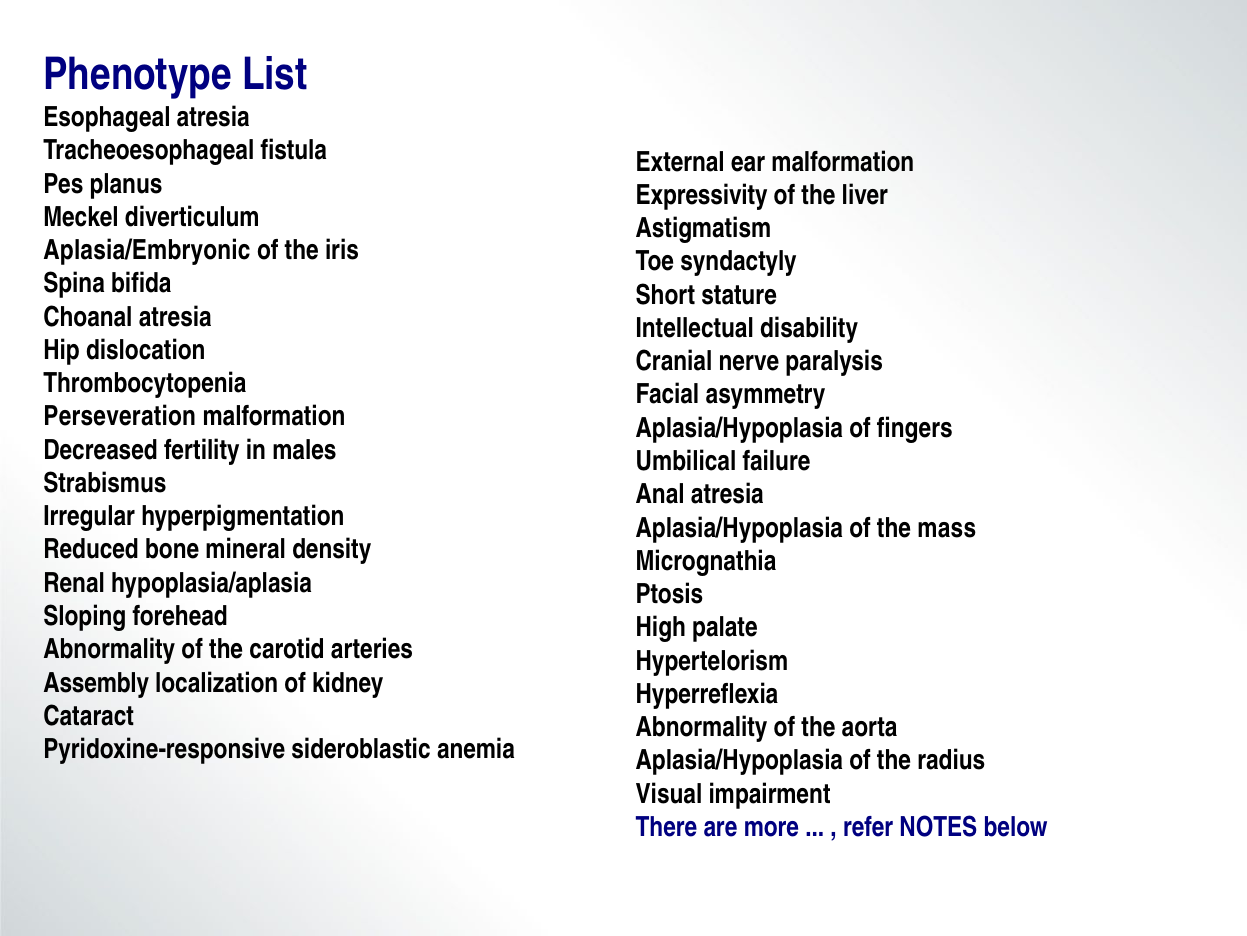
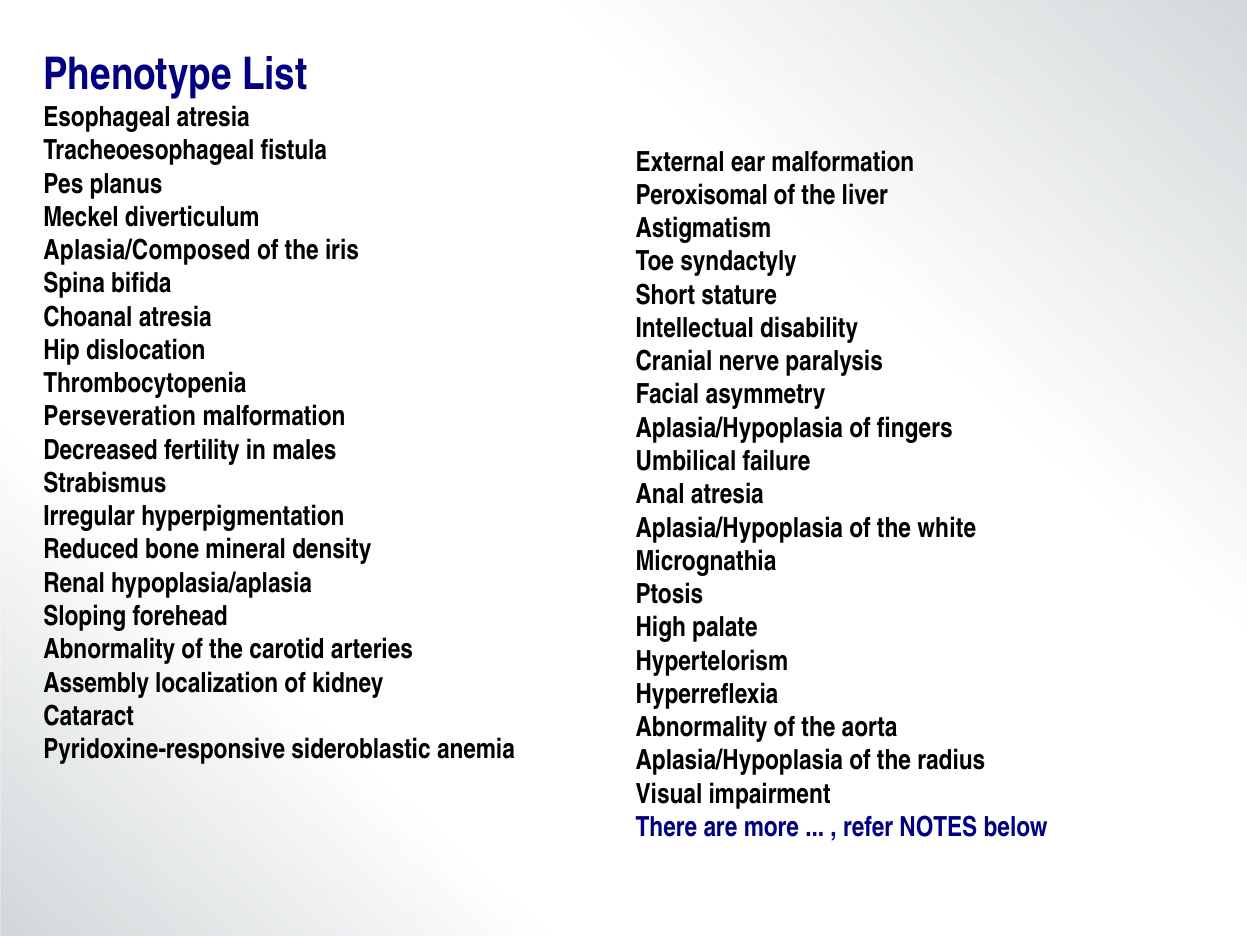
Expressivity: Expressivity -> Peroxisomal (702, 195)
Aplasia/Embryonic: Aplasia/Embryonic -> Aplasia/Composed (147, 250)
mass: mass -> white (947, 527)
